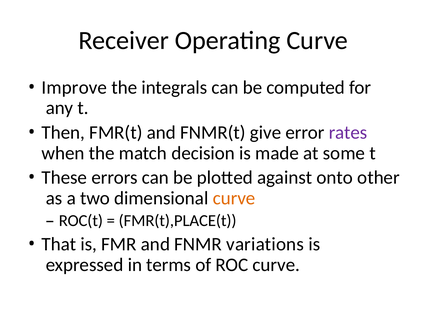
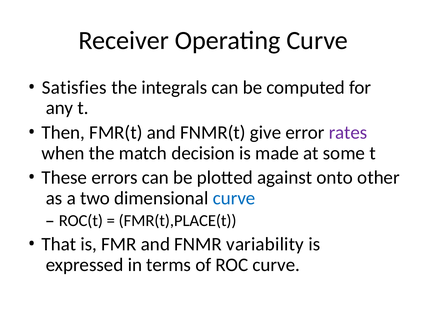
Improve: Improve -> Satisfies (74, 87)
curve colour: orange -> blue (234, 198)
variations: variations -> variability (265, 244)
